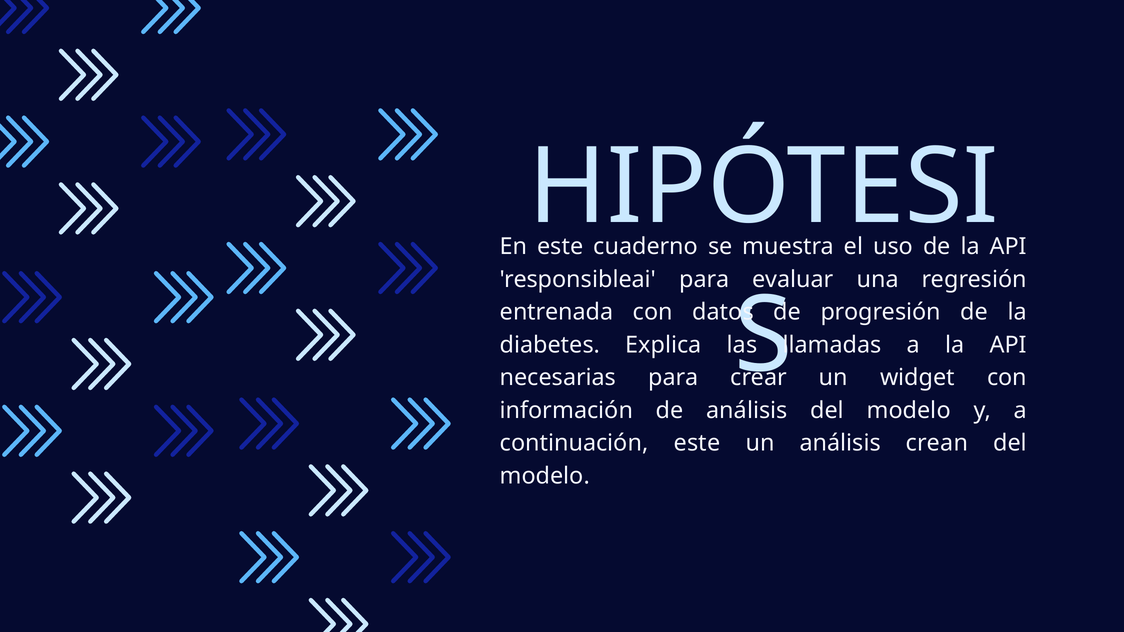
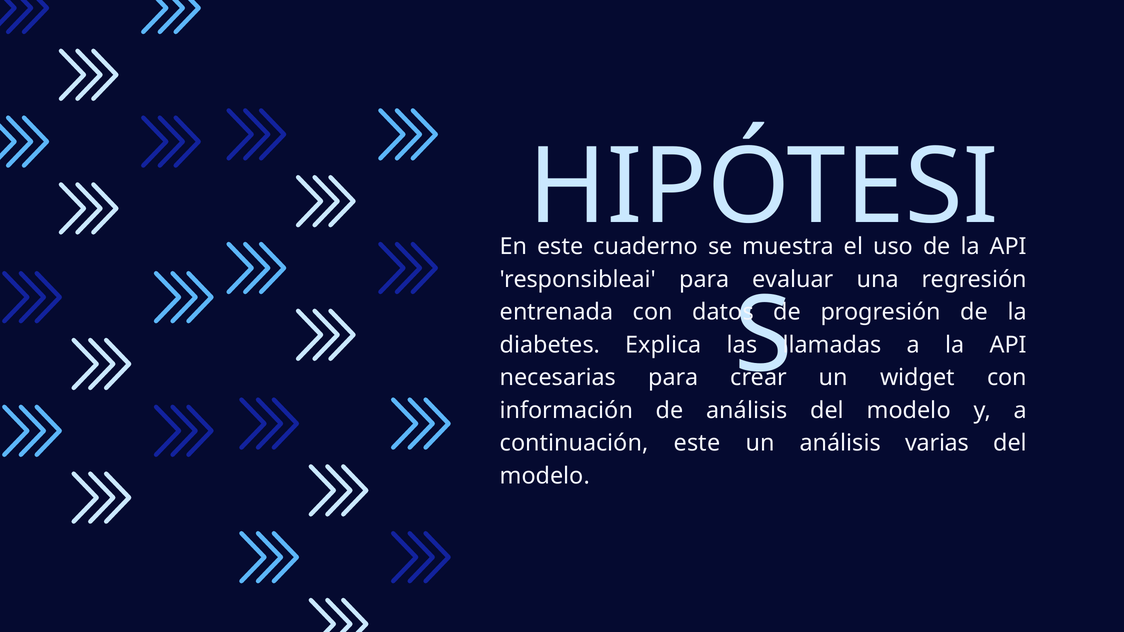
crean: crean -> varias (937, 443)
